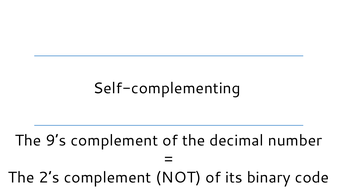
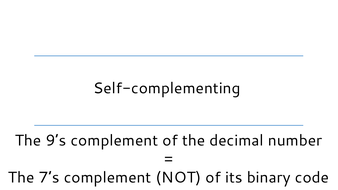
2’s: 2’s -> 7’s (49, 178)
